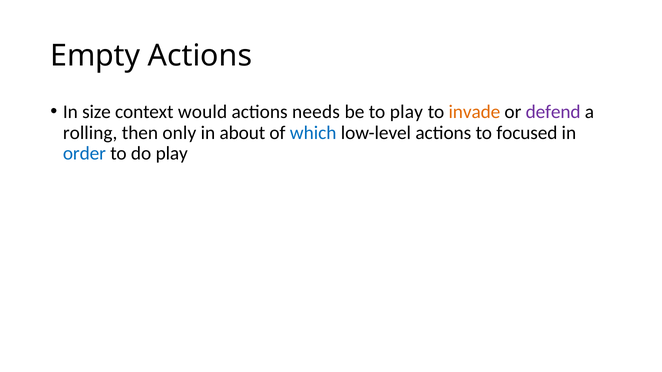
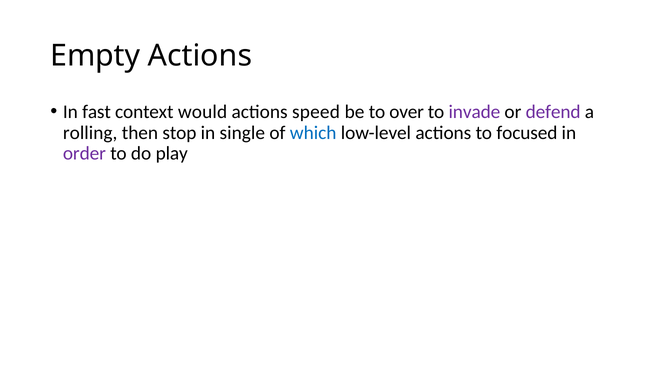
size: size -> fast (96, 112)
needs: needs -> speed (316, 112)
to play: play -> over (407, 112)
invade colour: orange -> purple (474, 112)
only: only -> stop (179, 133)
about: about -> single (242, 133)
order colour: blue -> purple (84, 154)
